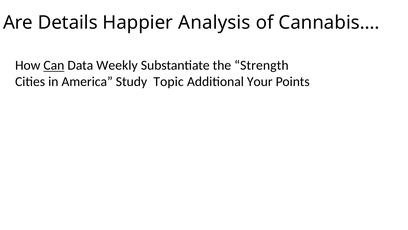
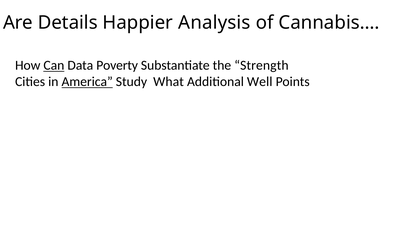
Weekly: Weekly -> Poverty (117, 65)
America underline: none -> present (87, 82)
Topic: Topic -> What (169, 82)
Your: Your -> Well (260, 82)
